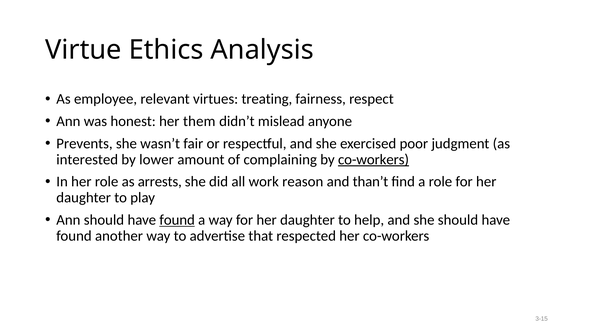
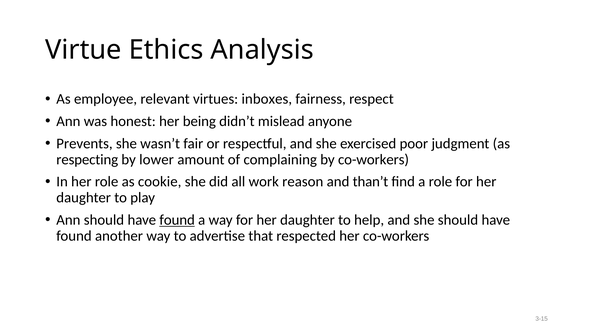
treating: treating -> inboxes (267, 99)
them: them -> being (199, 121)
interested: interested -> respecting (87, 159)
co-workers underline: present -> none (373, 159)
arrests: arrests -> cookie (160, 181)
